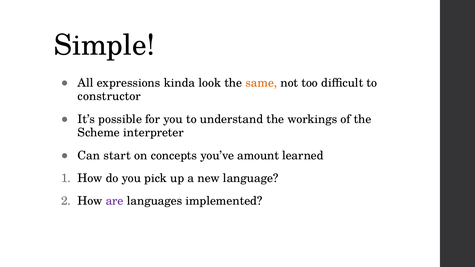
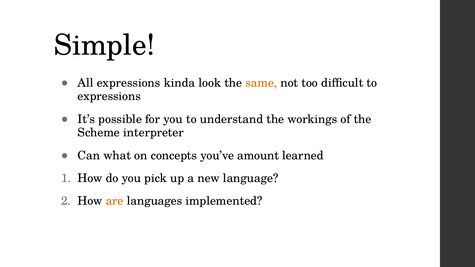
constructor: constructor -> expressions (109, 96)
start: start -> what (117, 156)
are colour: purple -> orange (115, 201)
